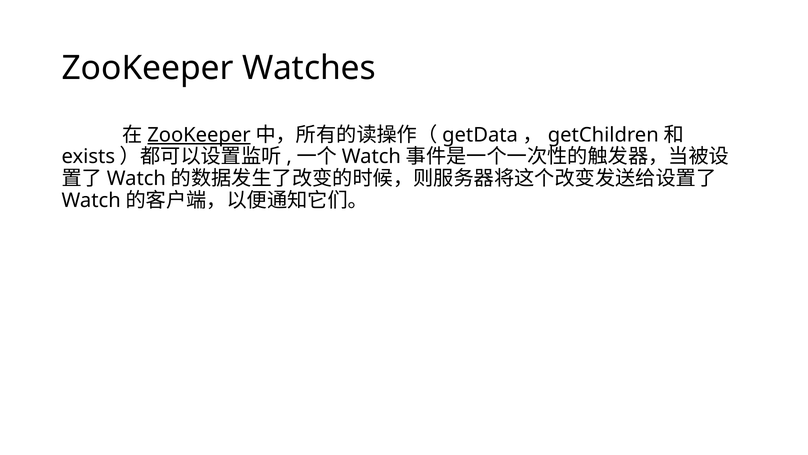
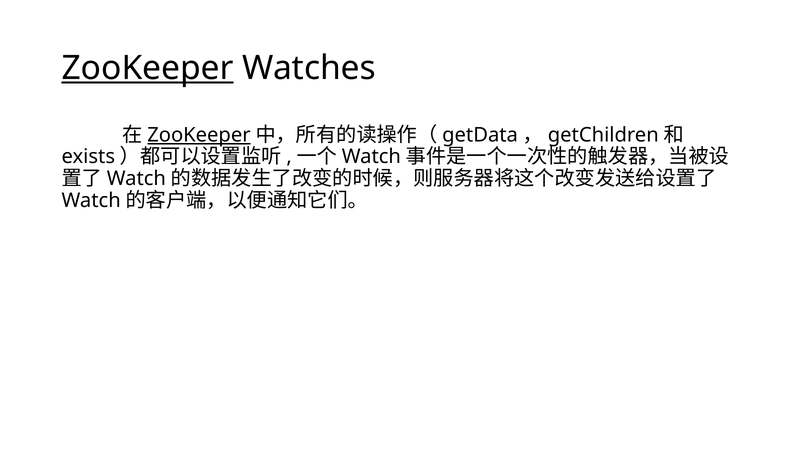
ZooKeeper underline: none -> present (148, 68)
